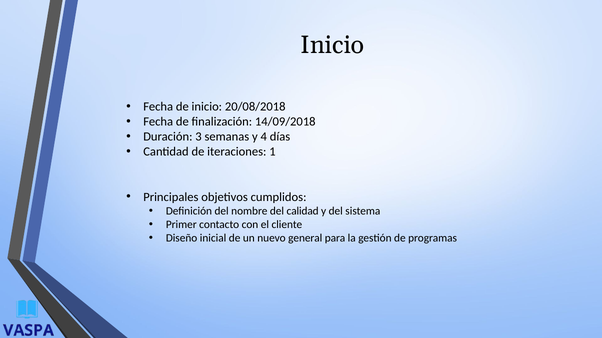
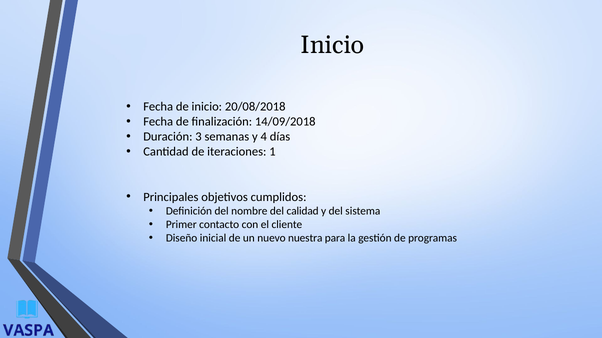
general: general -> nuestra (305, 239)
